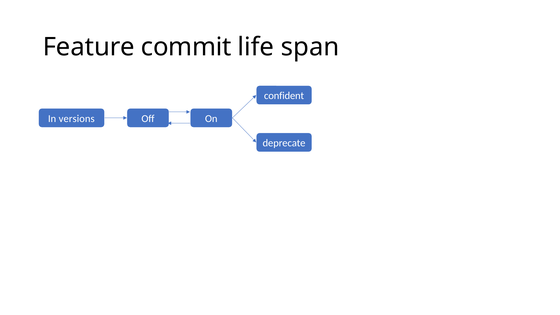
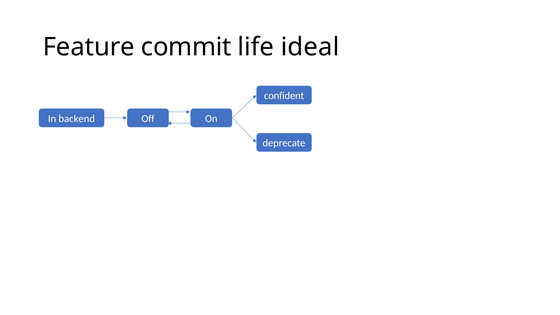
span: span -> ideal (310, 47)
versions: versions -> backend (77, 119)
